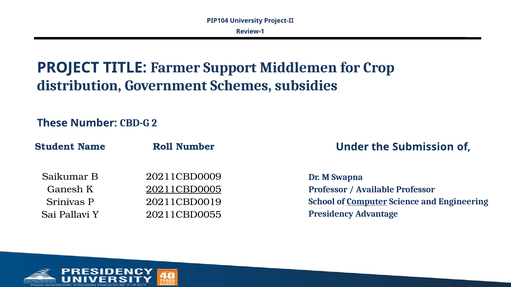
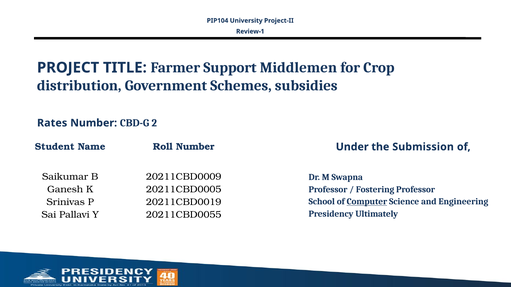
These: These -> Rates (52, 123)
20211CBD0005 underline: present -> none (184, 190)
Available: Available -> Fostering (375, 190)
Advantage: Advantage -> Ultimately (377, 214)
